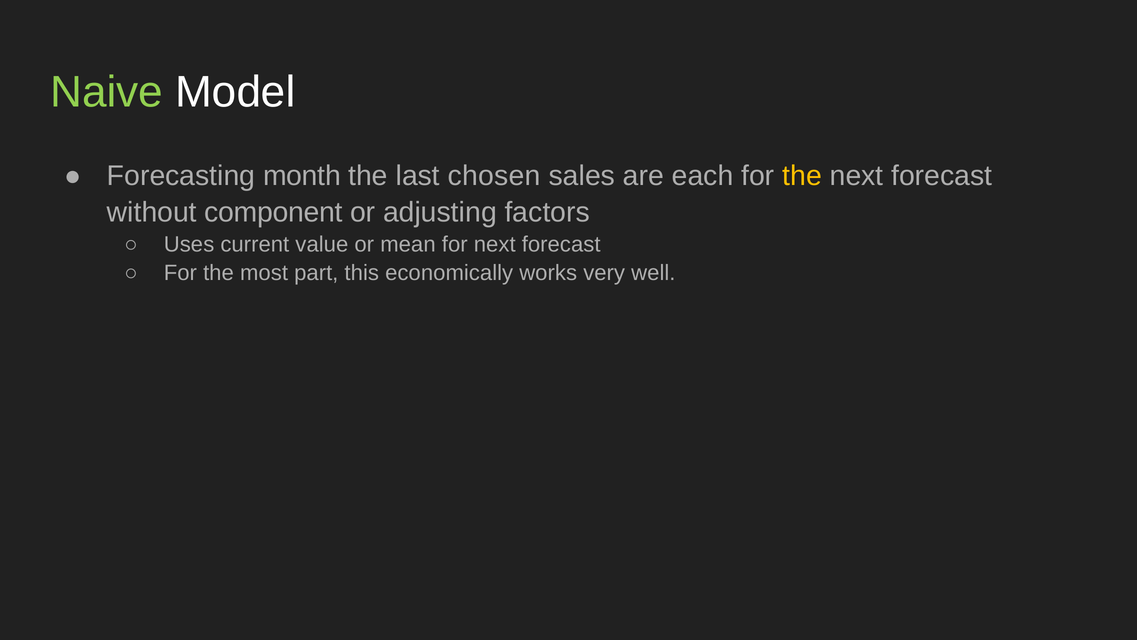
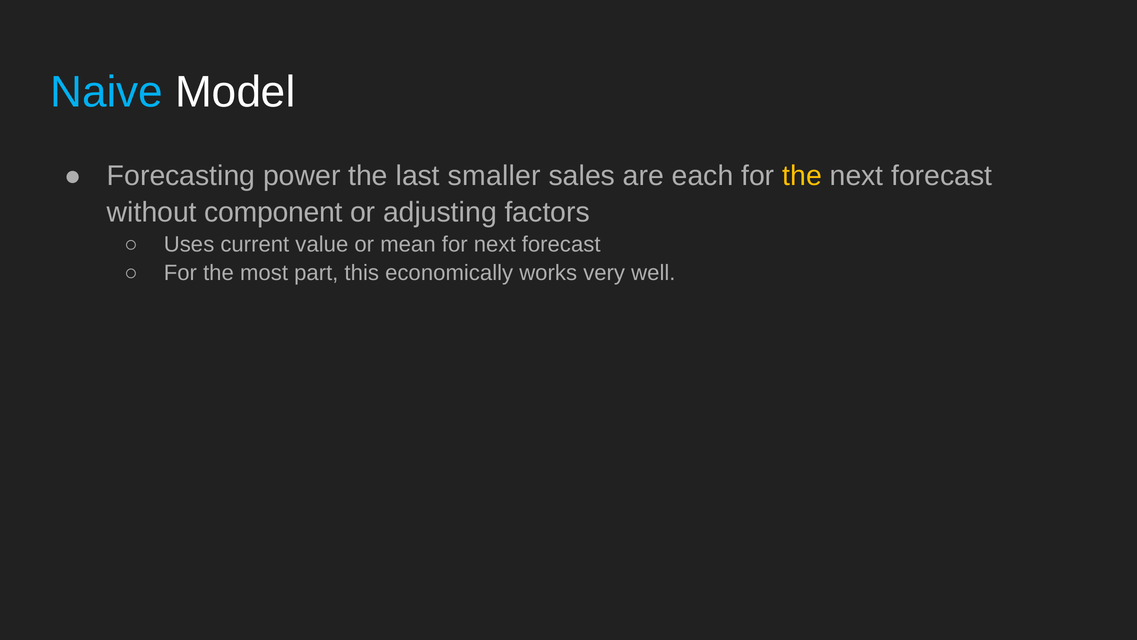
Naive colour: light green -> light blue (107, 92)
month: month -> power (302, 176)
chosen: chosen -> smaller (494, 176)
